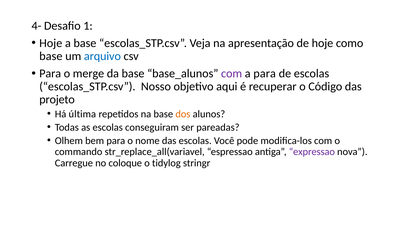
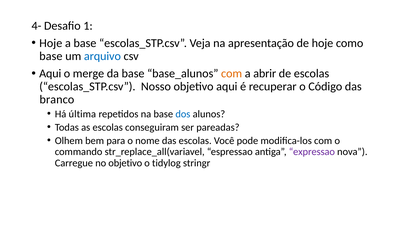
Para: Para -> Aqui (50, 74)
com colour: purple -> orange (232, 74)
a para: para -> abrir (265, 74)
projeto: projeto -> branco (57, 100)
dos colour: orange -> blue (183, 114)
no coloque: coloque -> objetivo (125, 163)
